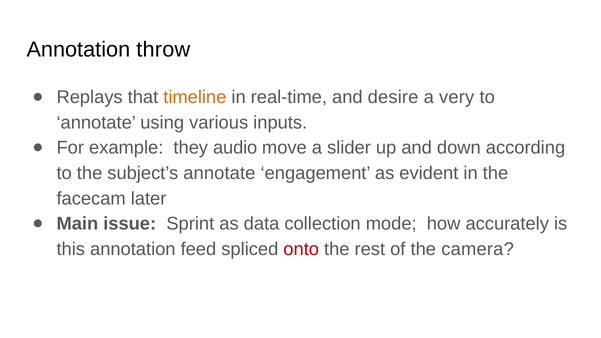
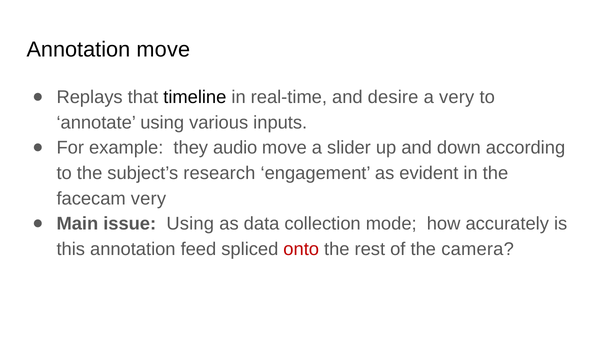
Annotation throw: throw -> move (163, 50)
timeline colour: orange -> black (195, 97)
subject’s annotate: annotate -> research (219, 173)
facecam later: later -> very (148, 198)
issue Sprint: Sprint -> Using (190, 224)
